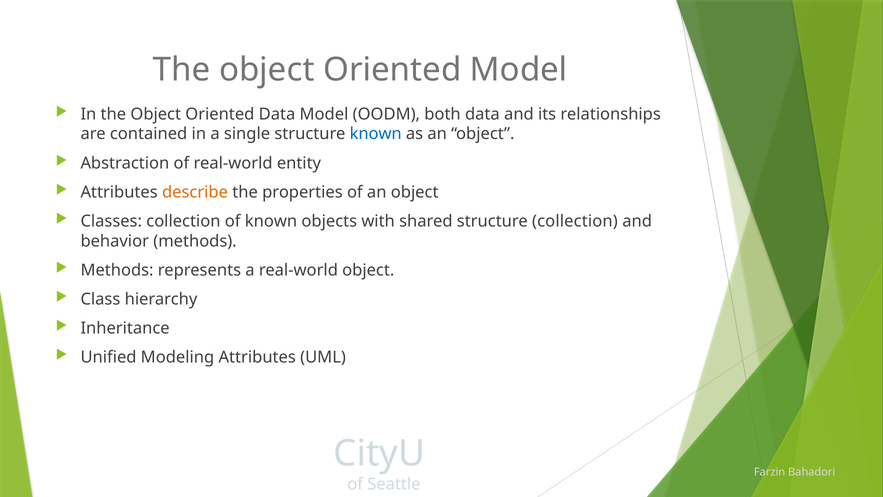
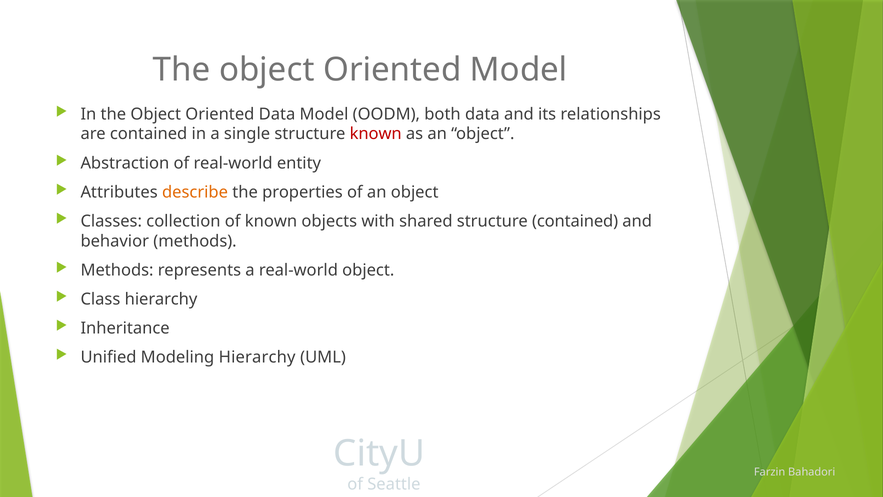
known colour: blue -> red (376, 134)
structure collection: collection -> contained (575, 221)
Modeling Attributes: Attributes -> Hierarchy (257, 357)
